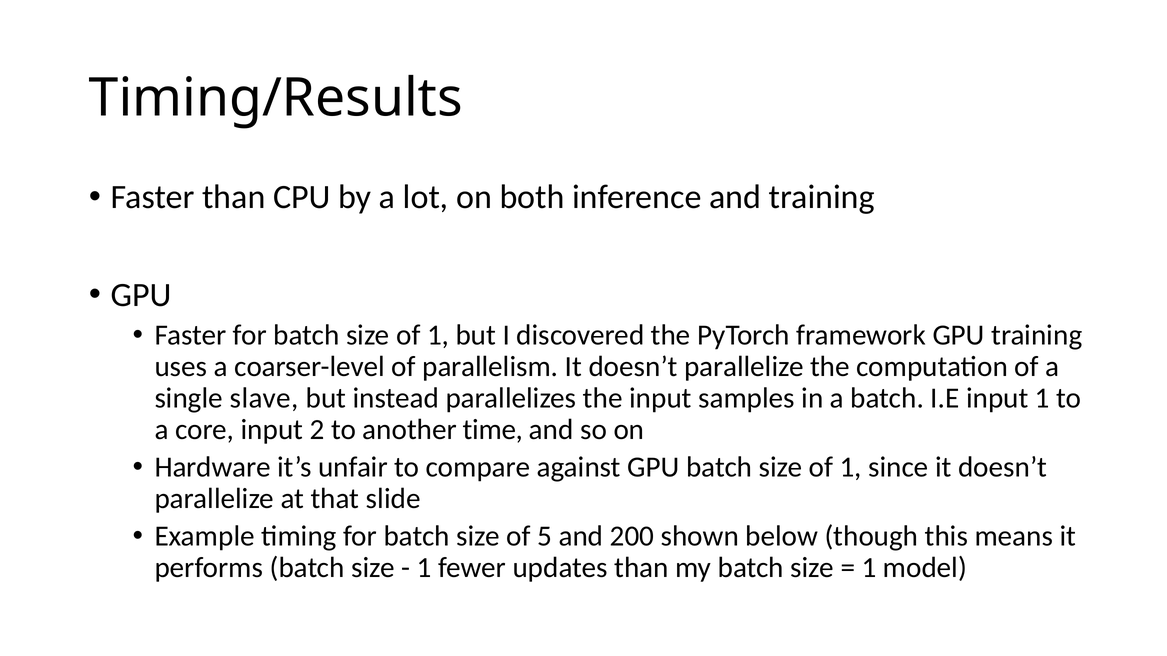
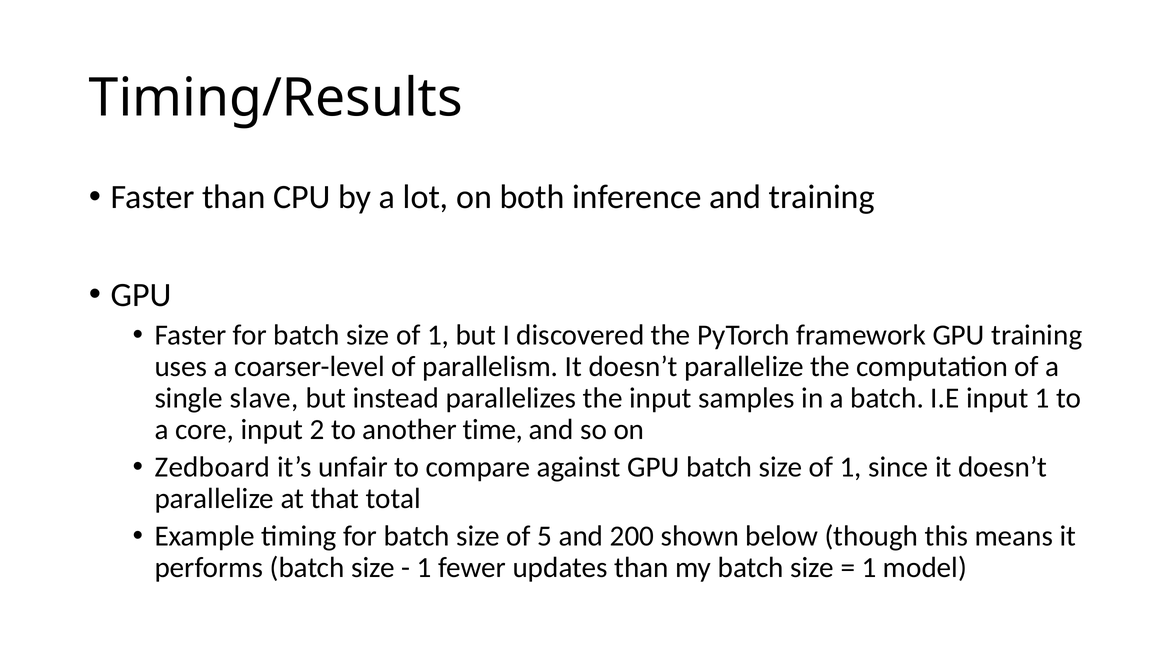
Hardware: Hardware -> Zedboard (212, 467)
slide: slide -> total (393, 499)
